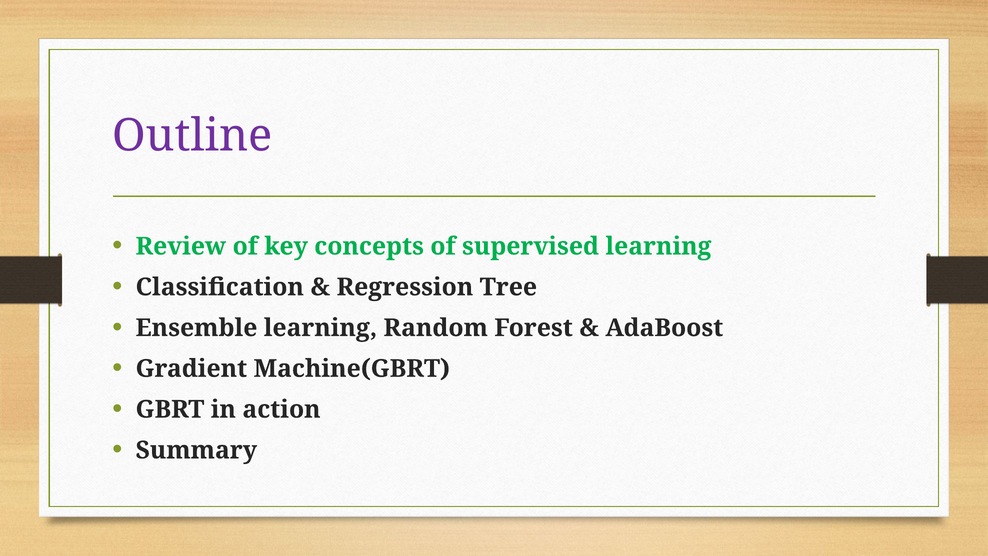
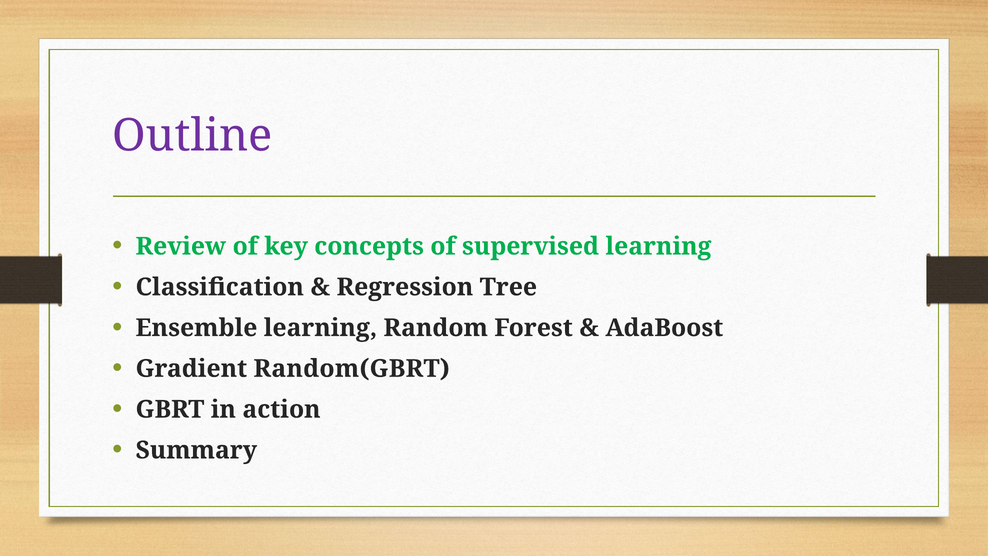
Machine(GBRT: Machine(GBRT -> Random(GBRT (352, 369)
